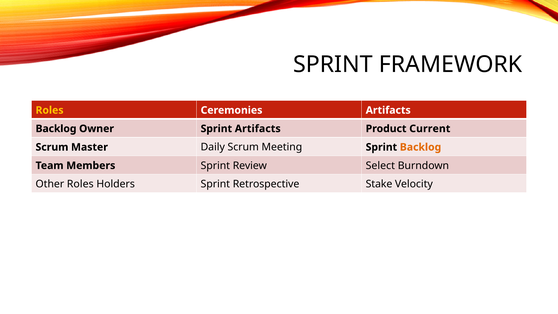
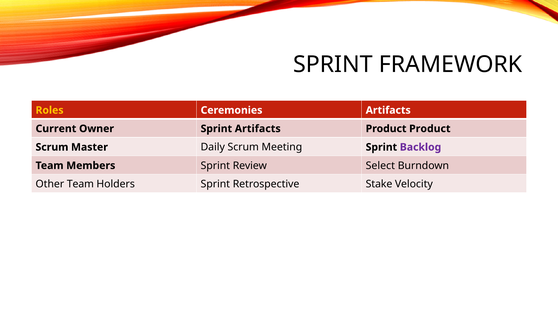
Backlog: Backlog -> Current (56, 129)
Product Current: Current -> Product (430, 129)
Backlog colour: orange -> purple (421, 147)
Other Roles: Roles -> Team (80, 184)
